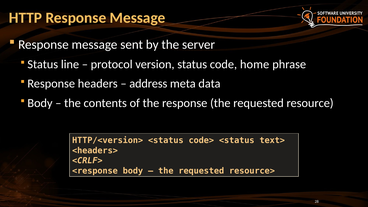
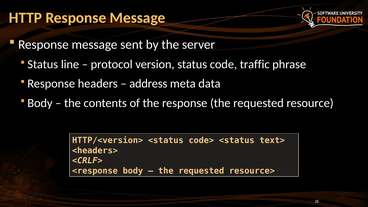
home: home -> traffic (255, 64)
